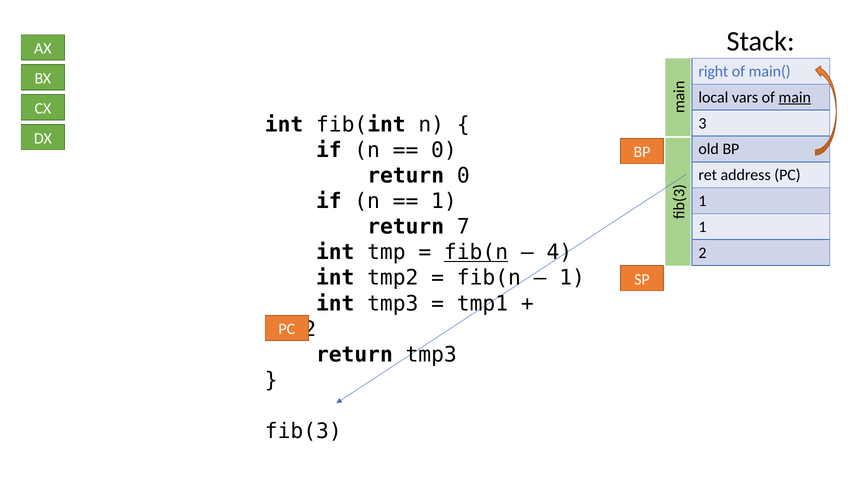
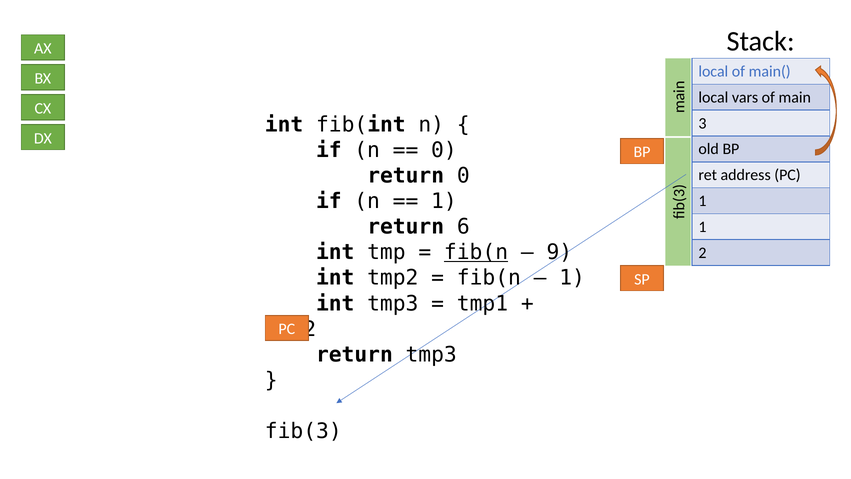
right: right -> local (713, 71)
main underline: present -> none (795, 97)
7: 7 -> 6 (463, 227)
4: 4 -> 9 (559, 252)
